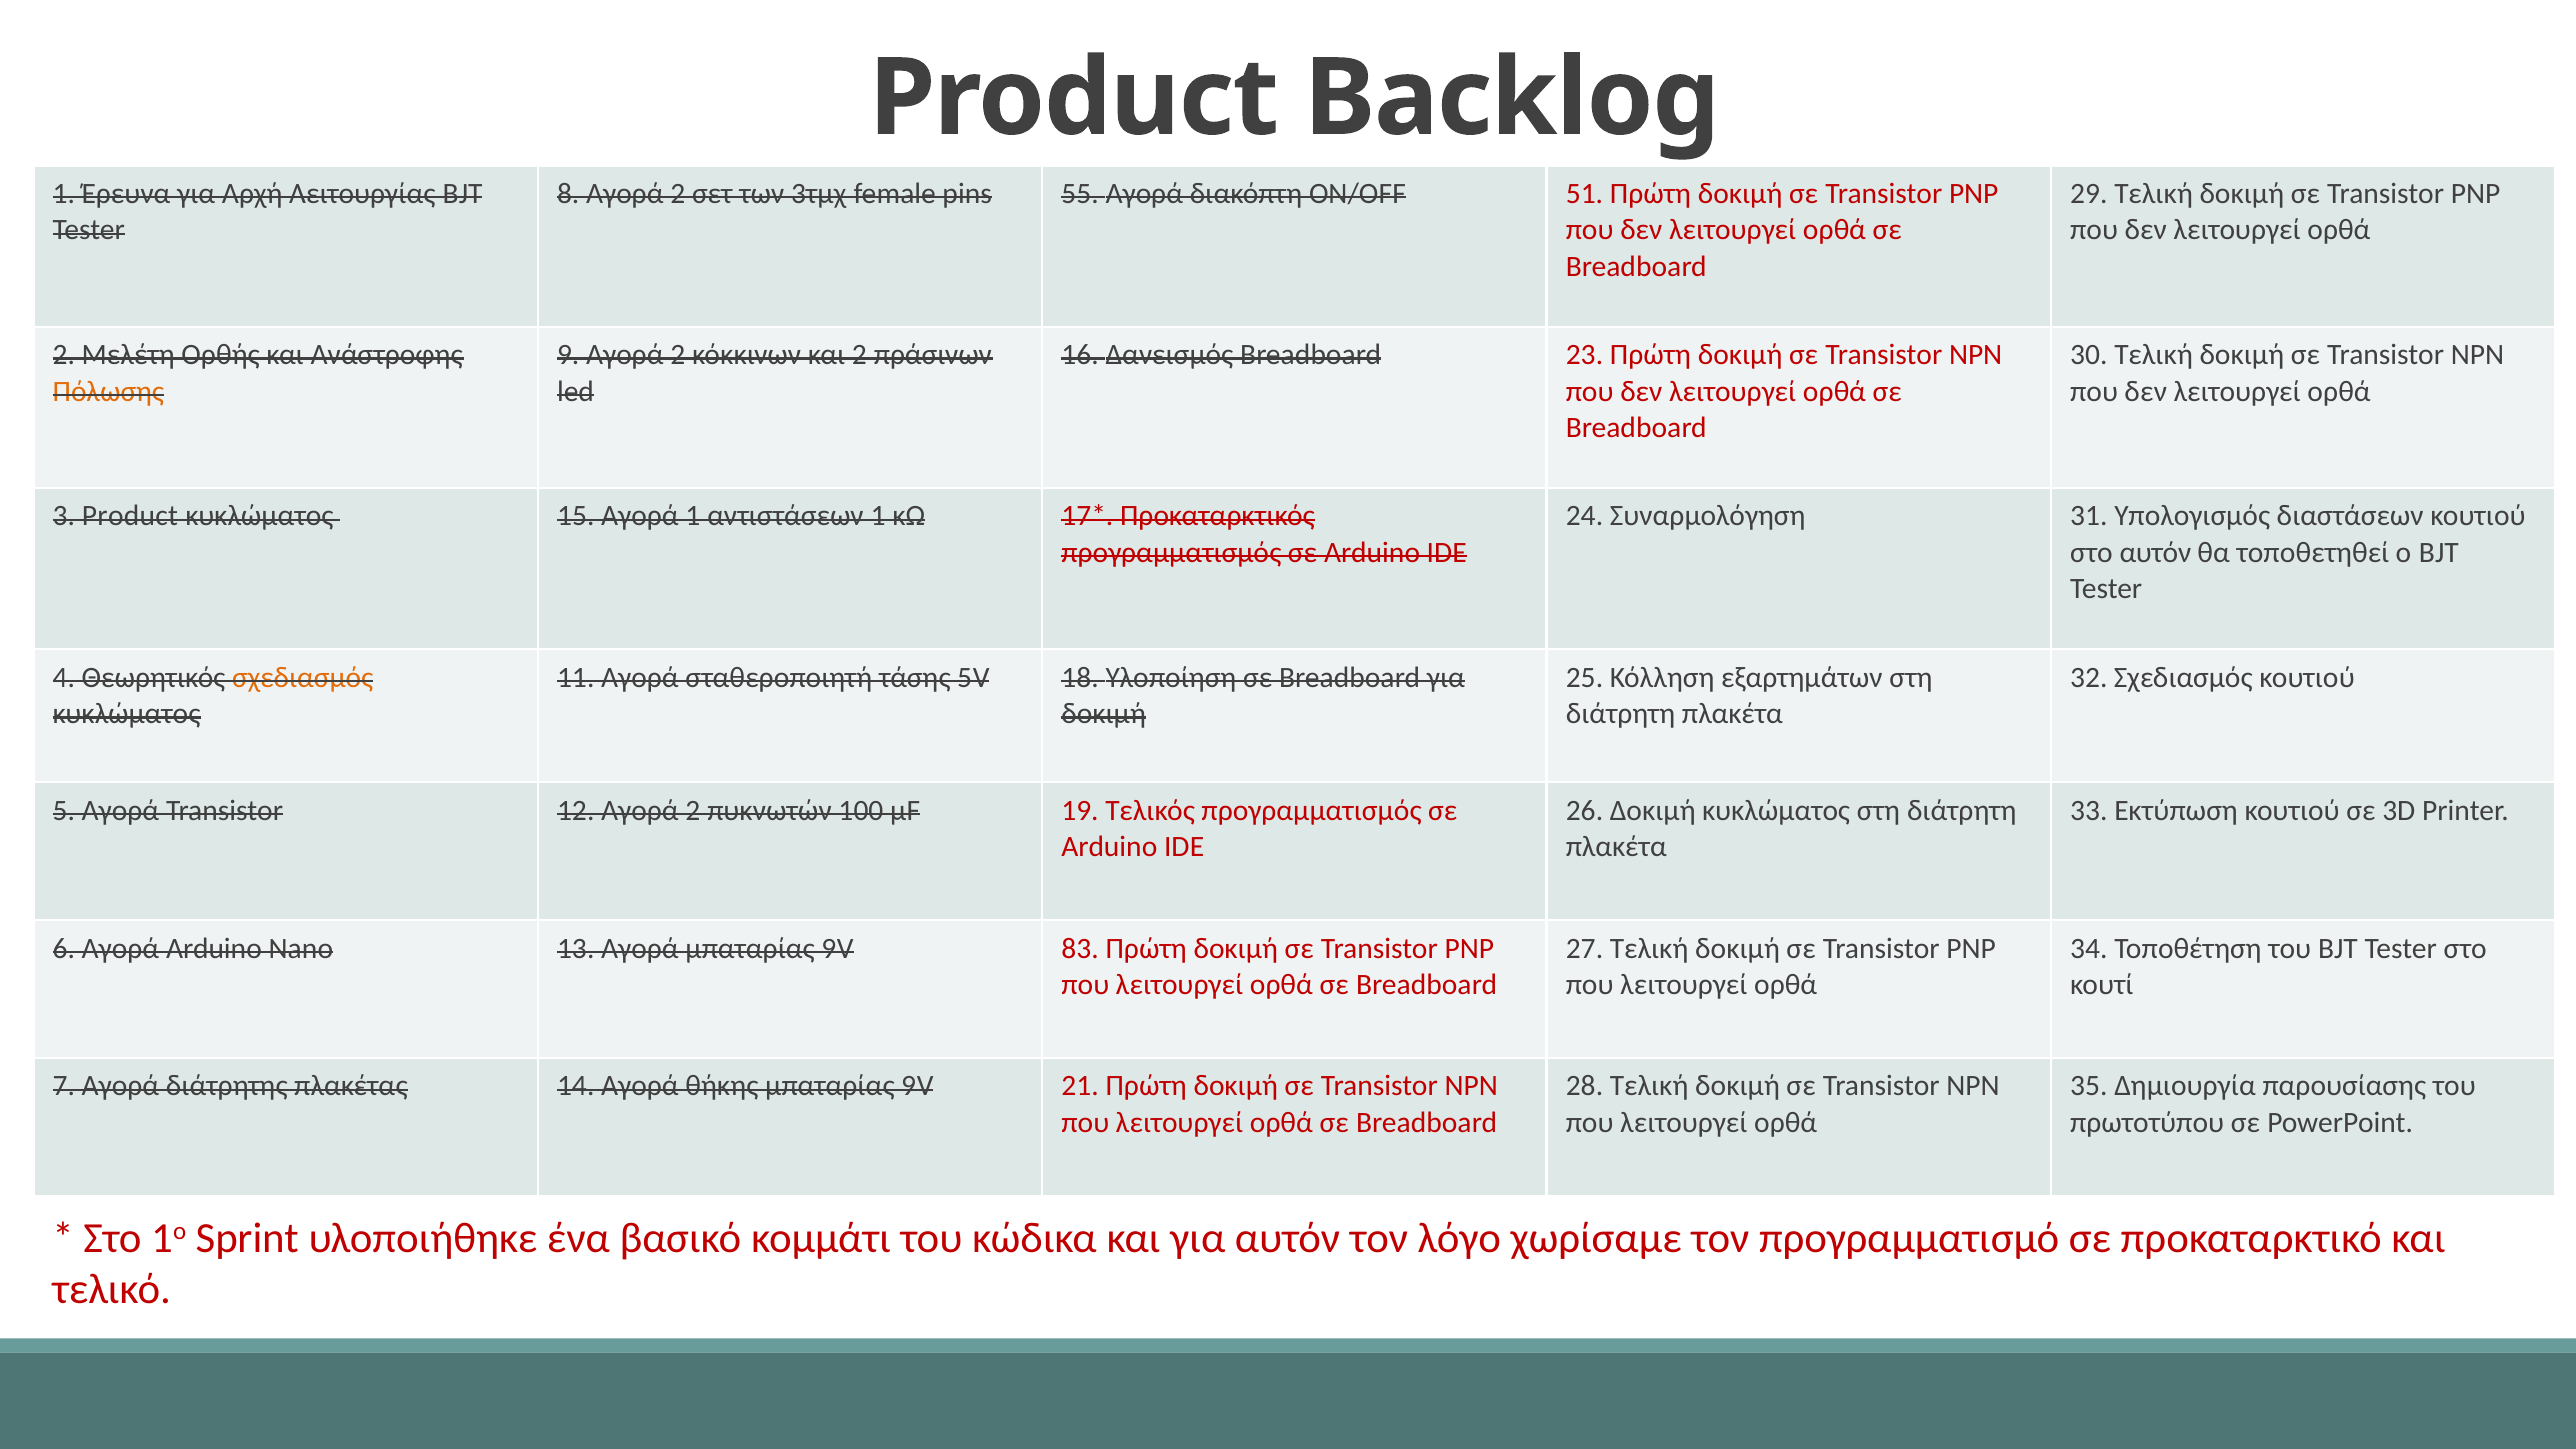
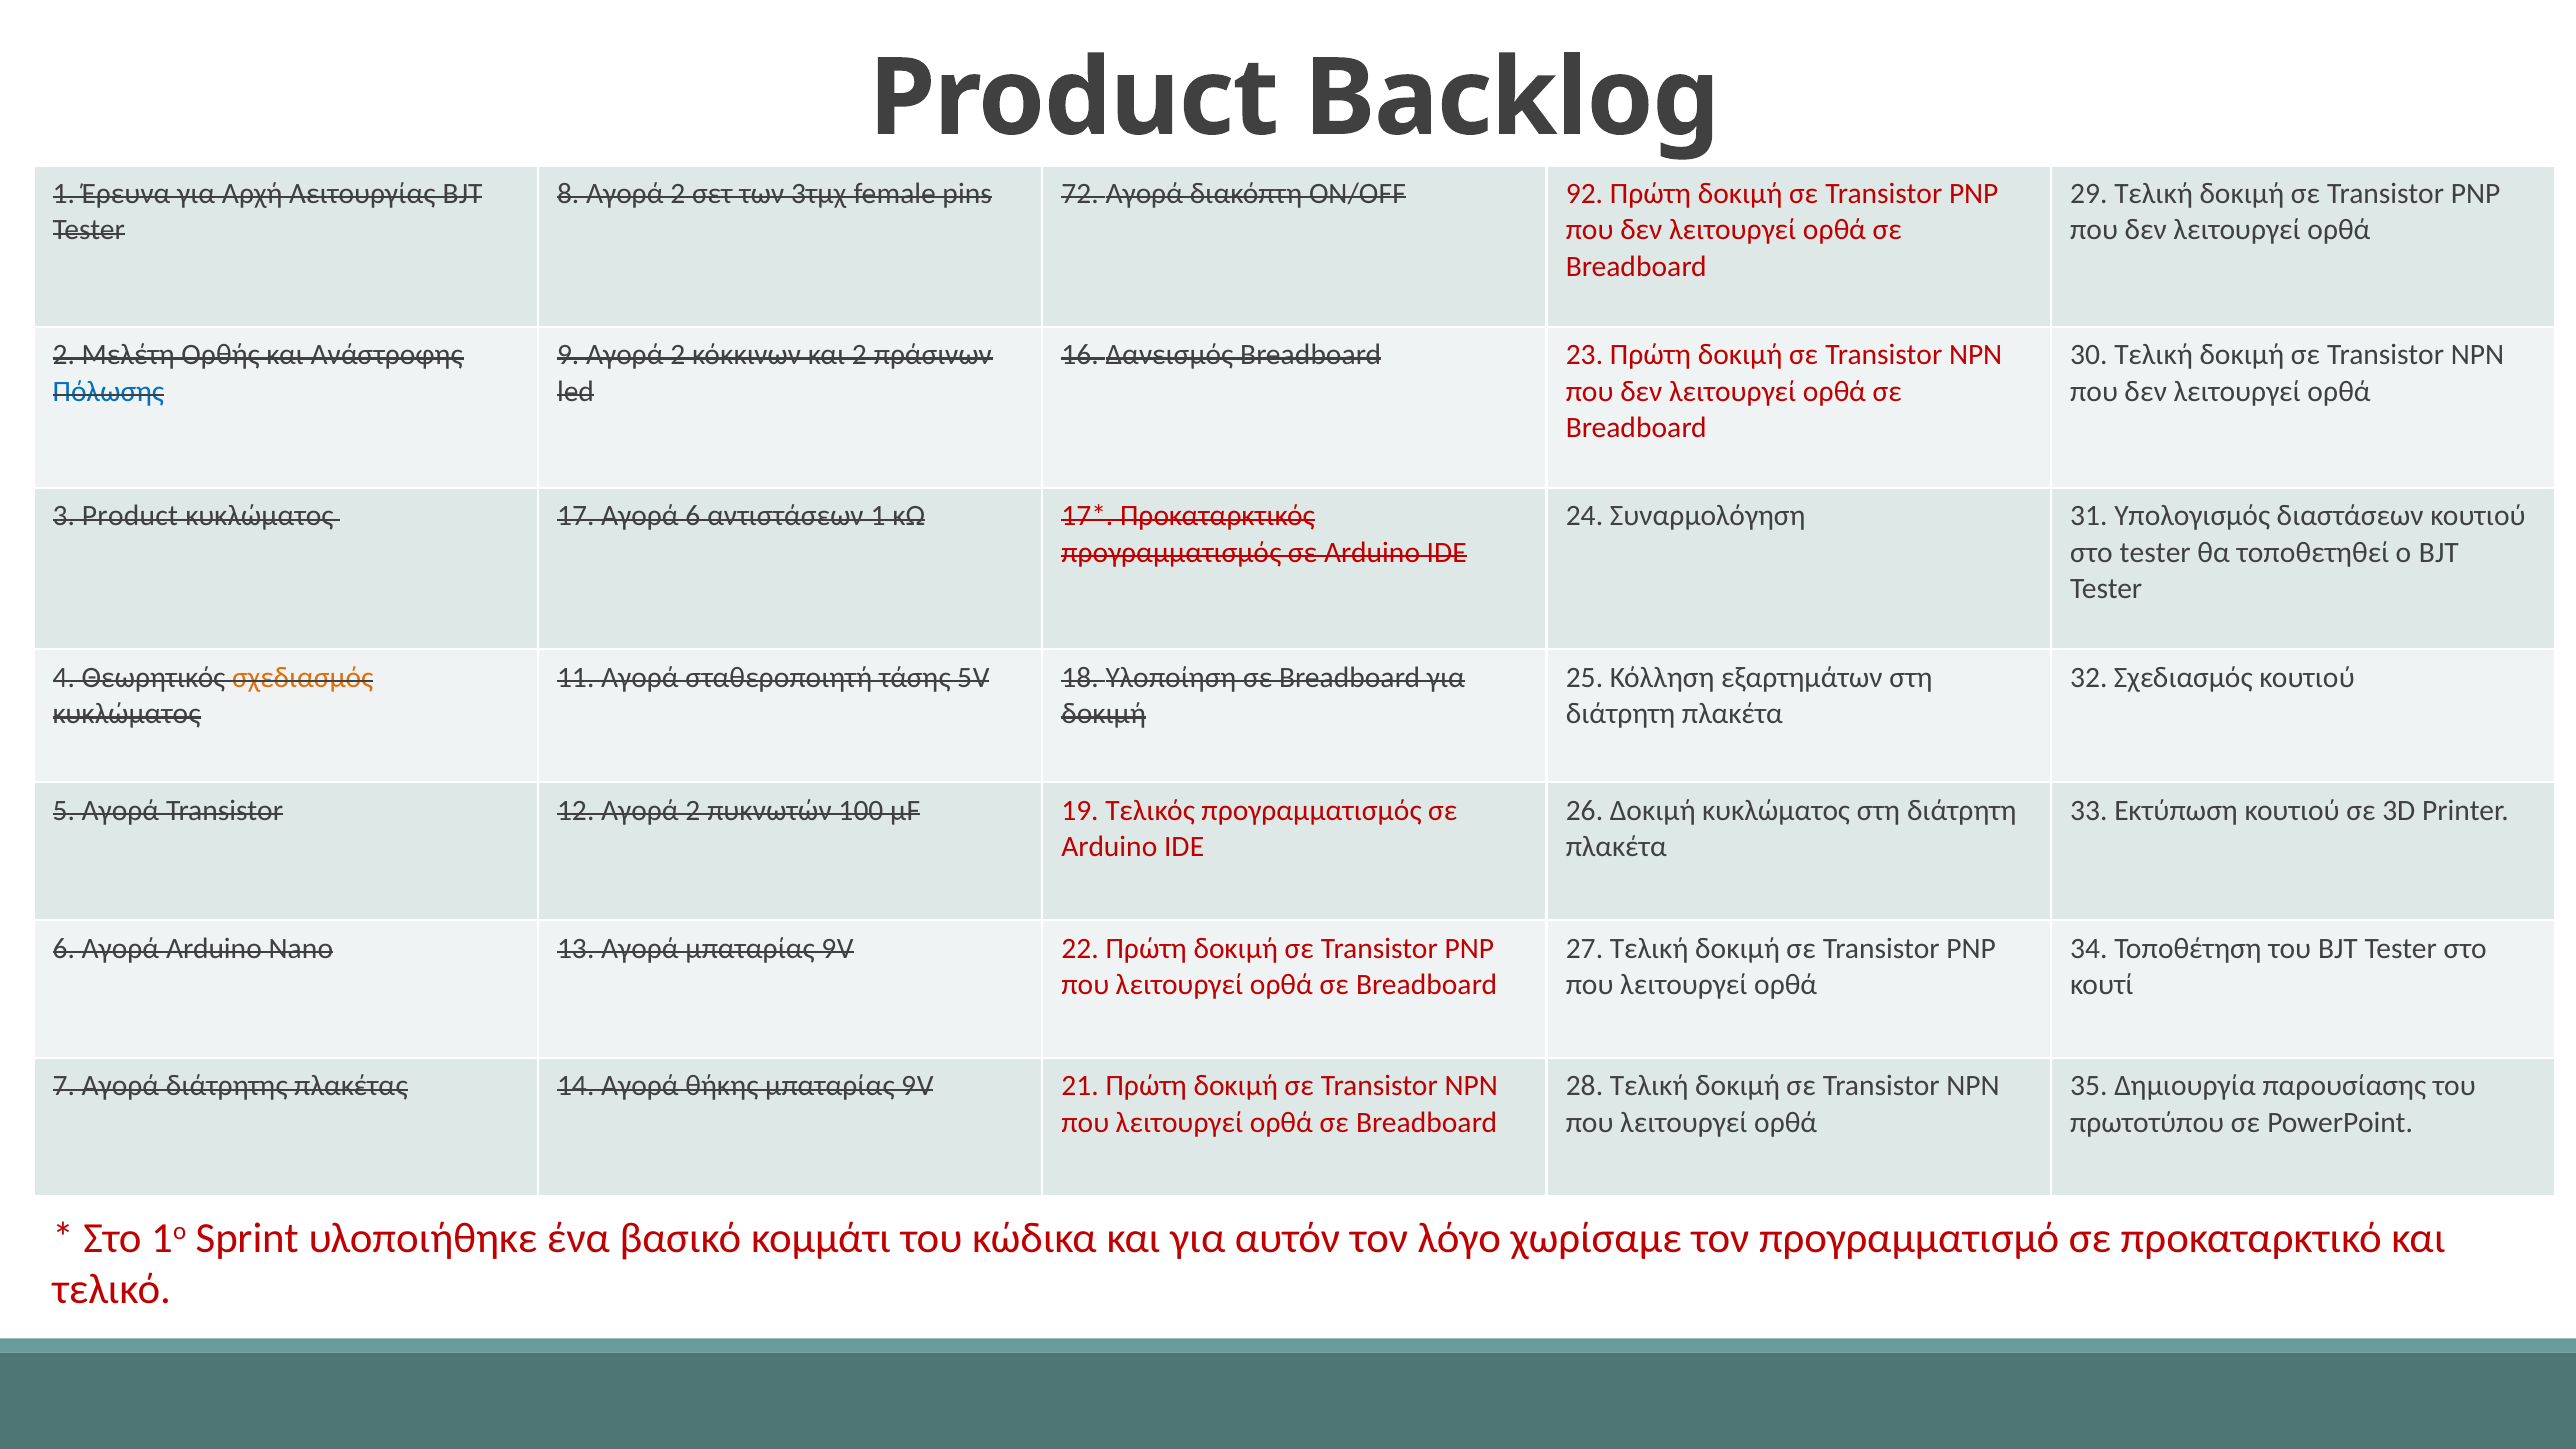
55: 55 -> 72 (1080, 194)
51: 51 -> 92 (1584, 194)
Πόλωσης colour: orange -> blue (108, 391)
15: 15 -> 17 (576, 516)
Αγορά 1: 1 -> 6 (693, 516)
στο αυτόν: αυτόν -> tester (2155, 553)
83: 83 -> 22 (1080, 948)
